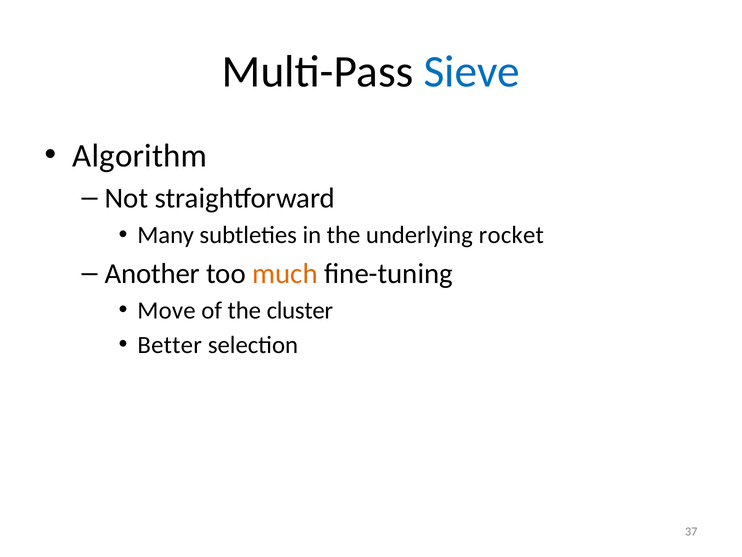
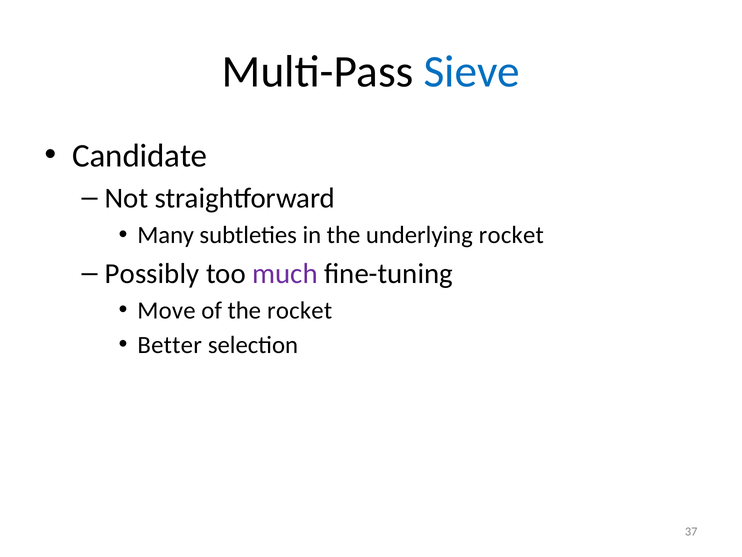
Algorithm: Algorithm -> Candidate (140, 156)
Another: Another -> Possibly (152, 273)
much colour: orange -> purple (285, 273)
the cluster: cluster -> rocket (300, 310)
